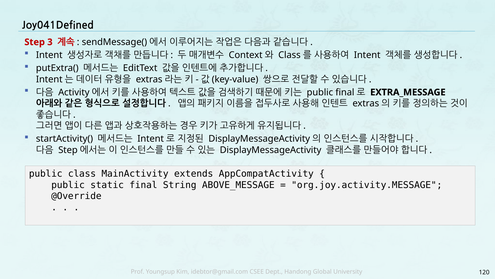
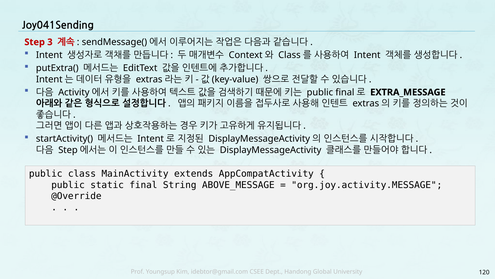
Joy041Defined: Joy041Defined -> Joy041Sending (58, 25)
